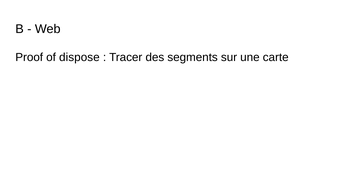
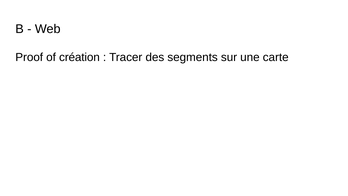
dispose: dispose -> création (79, 57)
